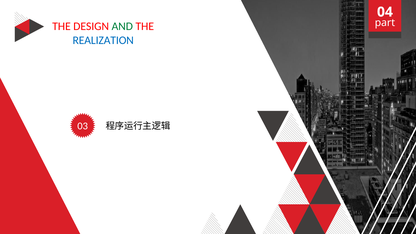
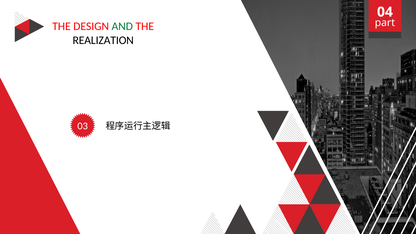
REALIZATION colour: blue -> black (103, 40)
